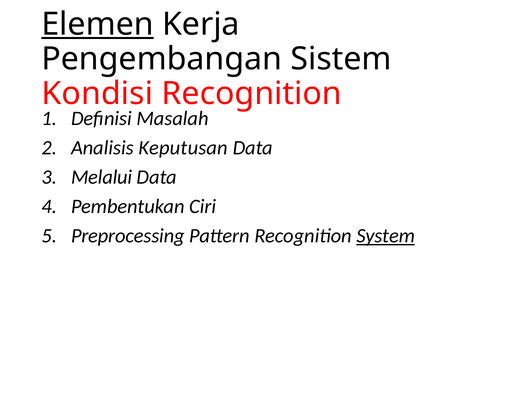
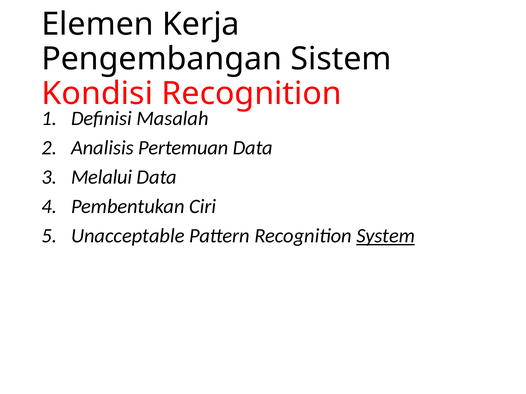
Elemen underline: present -> none (98, 24)
Keputusan: Keputusan -> Pertemuan (183, 148)
Preprocessing: Preprocessing -> Unacceptable (128, 236)
